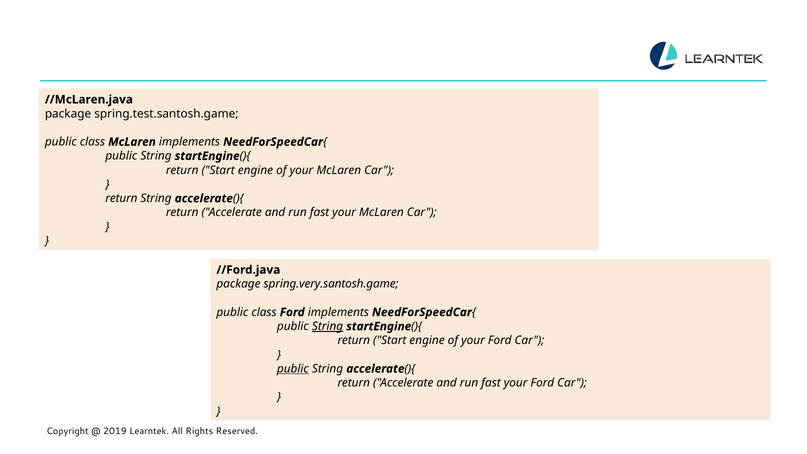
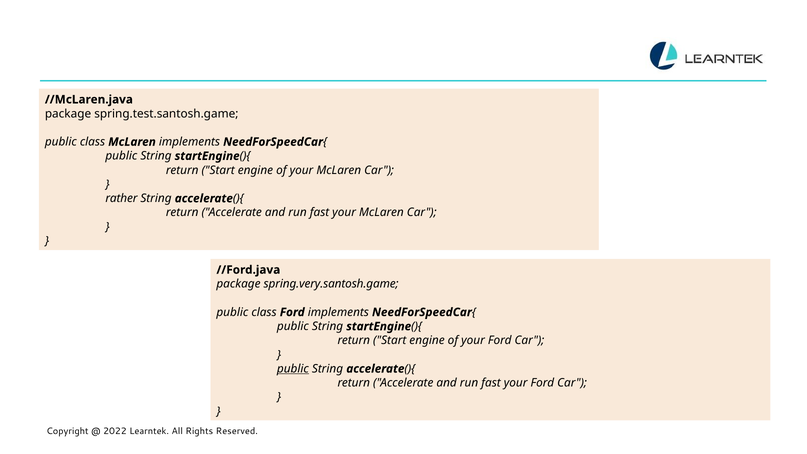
return: return -> rather (121, 198)
String underline: present -> none (328, 326)
2019: 2019 -> 2022 (115, 431)
